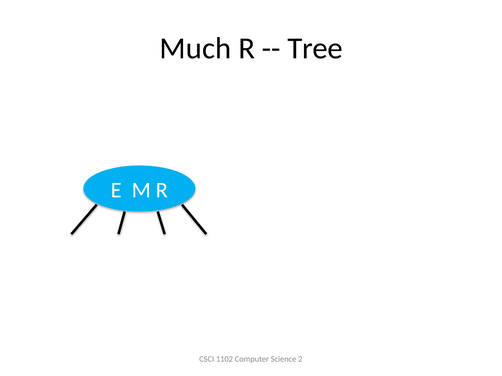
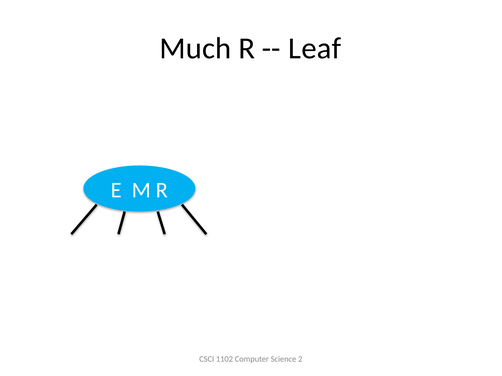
Tree: Tree -> Leaf (315, 49)
